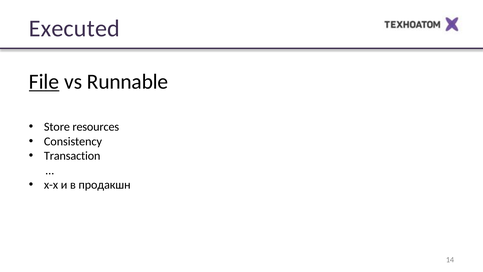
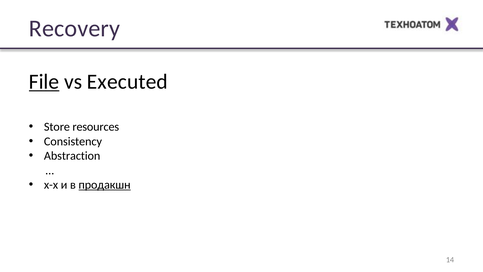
Executed: Executed -> Recovery (74, 29)
Runnable: Runnable -> Executed (127, 81)
Transaction: Transaction -> Abstraction (72, 156)
продакшн underline: none -> present (105, 185)
